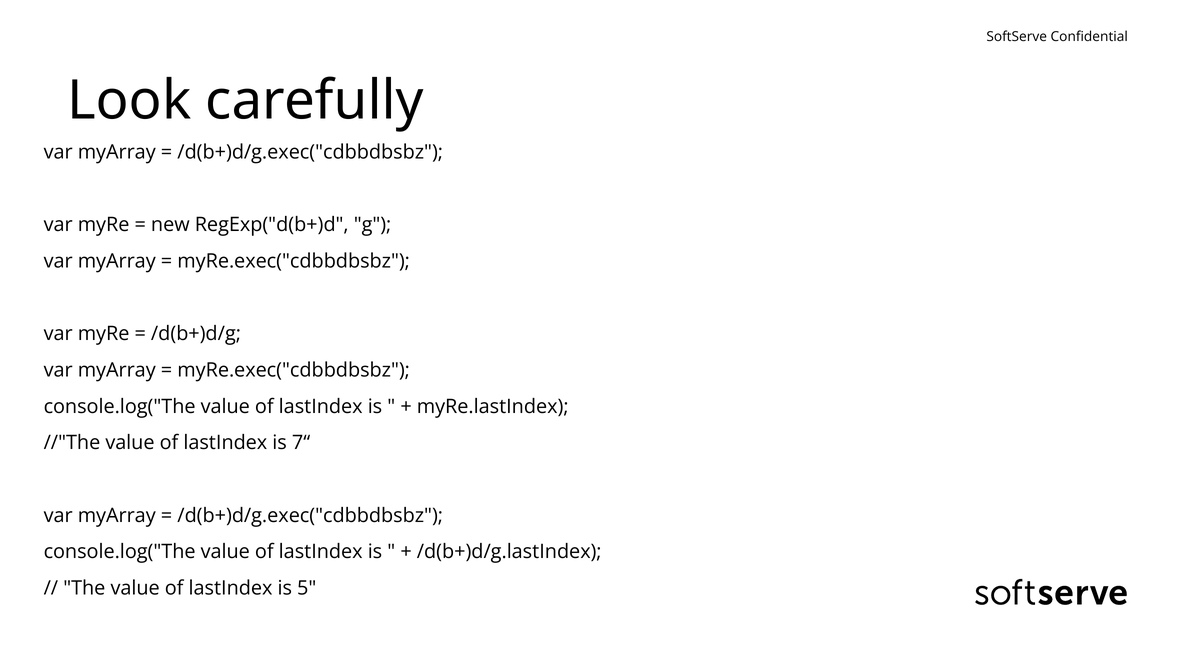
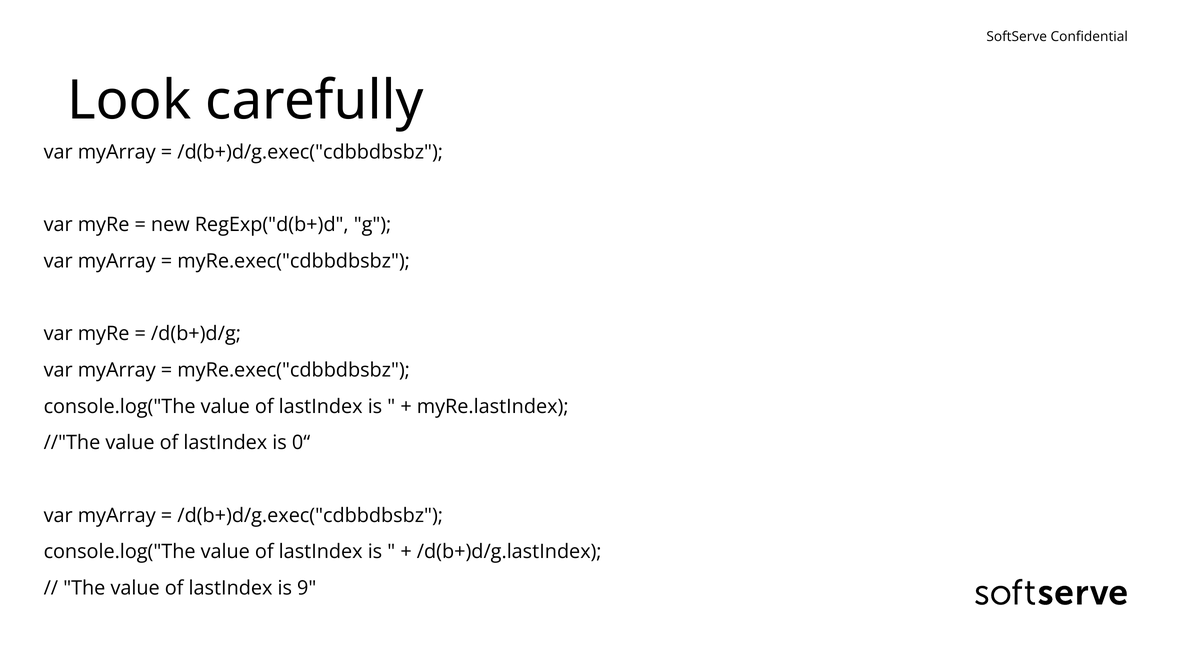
7“: 7“ -> 0“ (301, 443)
5: 5 -> 9 (307, 588)
